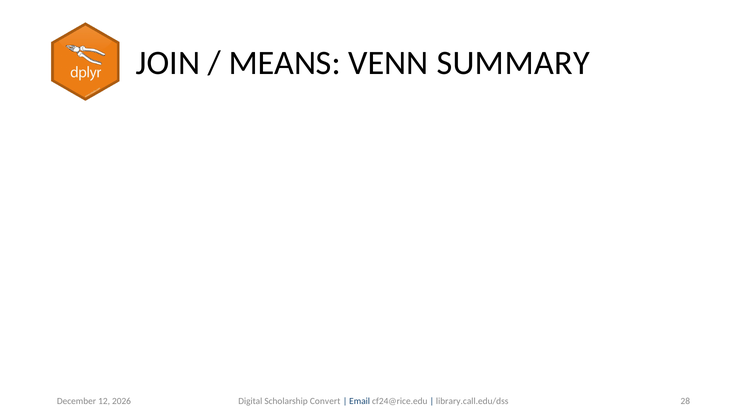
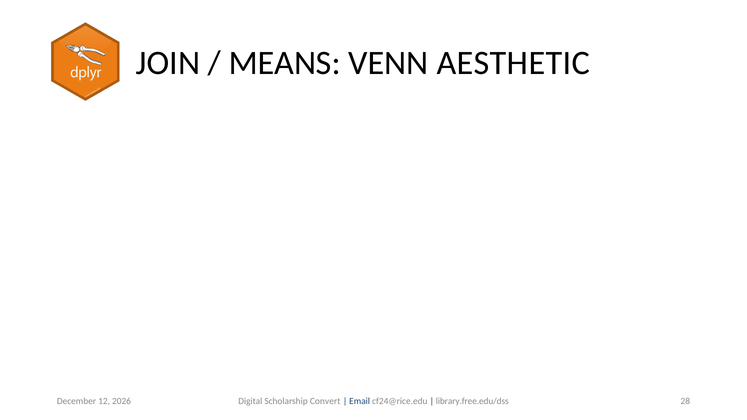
SUMMARY: SUMMARY -> AESTHETIC (513, 63)
library.call.edu/dss: library.call.edu/dss -> library.free.edu/dss (472, 401)
